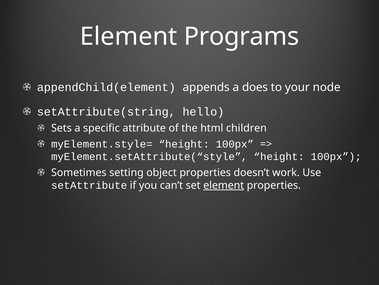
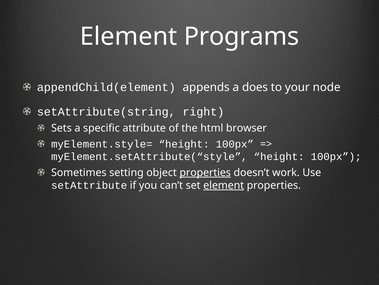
hello: hello -> right (203, 112)
children: children -> browser (246, 128)
properties underline: none -> present (205, 172)
